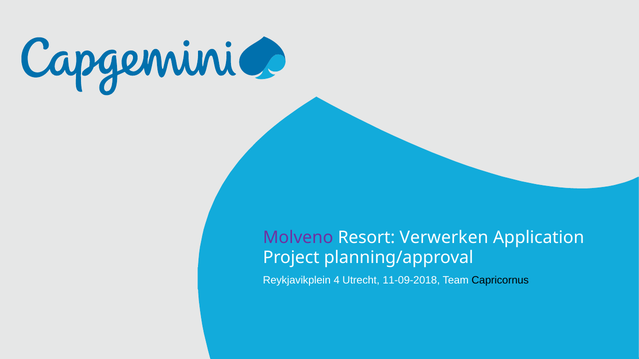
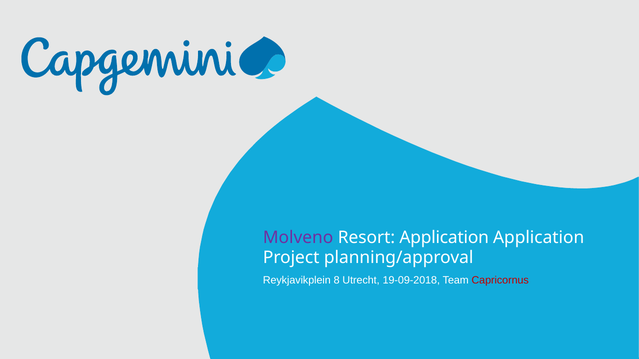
Resort Verwerken: Verwerken -> Application (444, 238)
4: 4 -> 8 (337, 281)
11-09-2018: 11-09-2018 -> 19-09-2018 (411, 281)
Capricornus colour: black -> red (500, 281)
